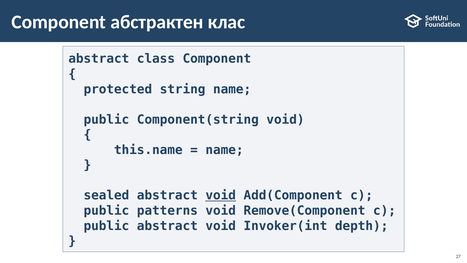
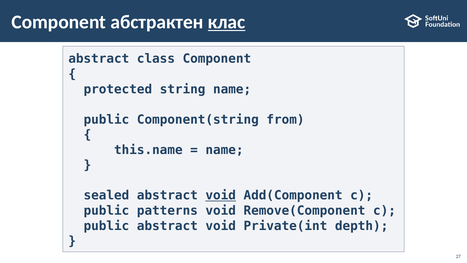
клас underline: none -> present (227, 22)
Component(string void: void -> from (285, 119)
Invoker(int: Invoker(int -> Private(int (285, 226)
